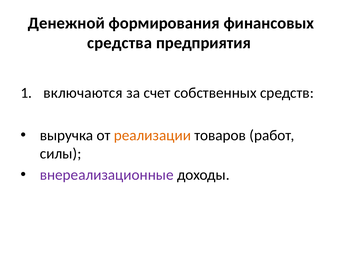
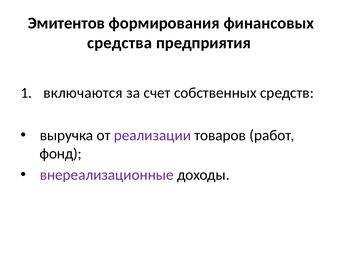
Денежной: Денежной -> Эмитентов (66, 23)
реализации colour: orange -> purple (152, 136)
силы: силы -> фонд (61, 154)
